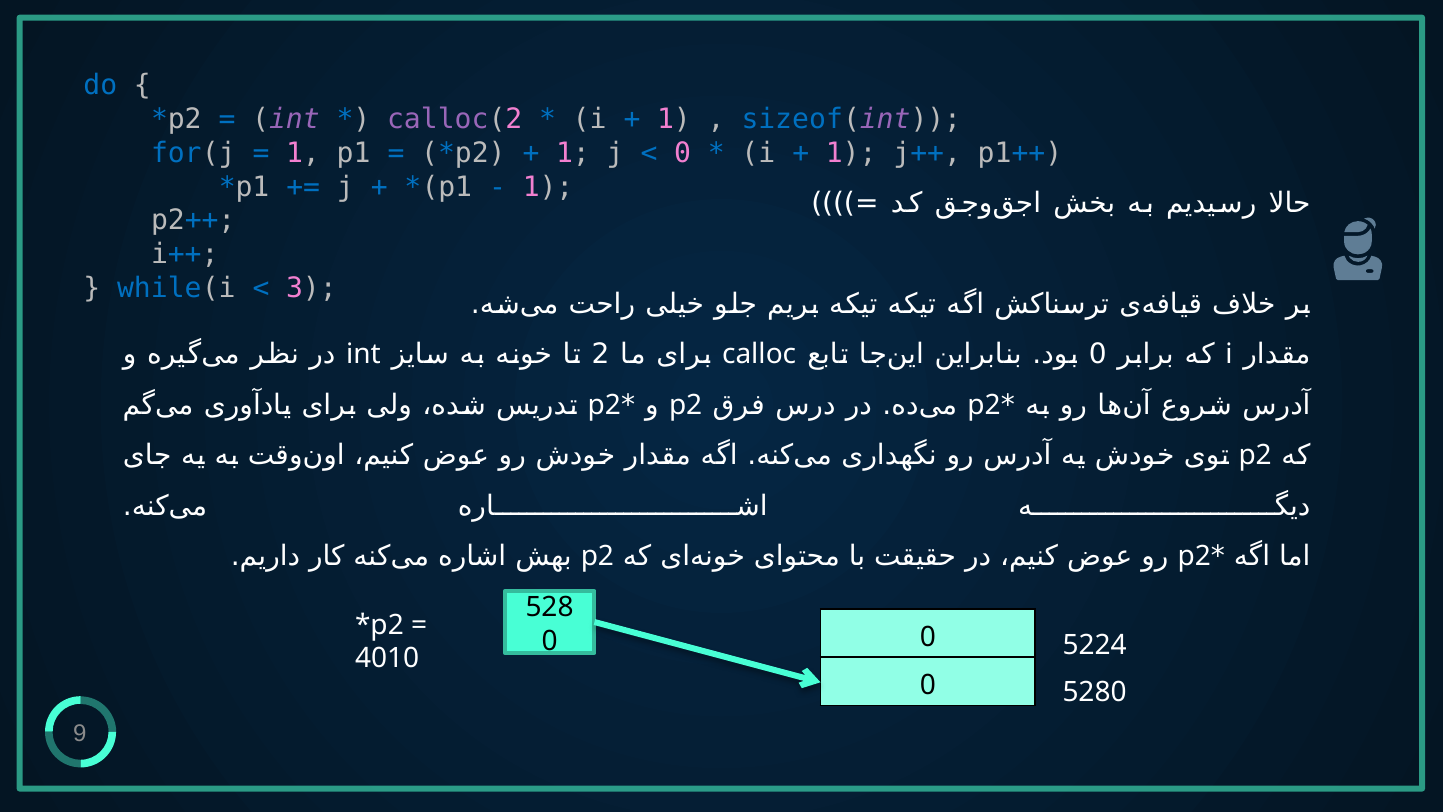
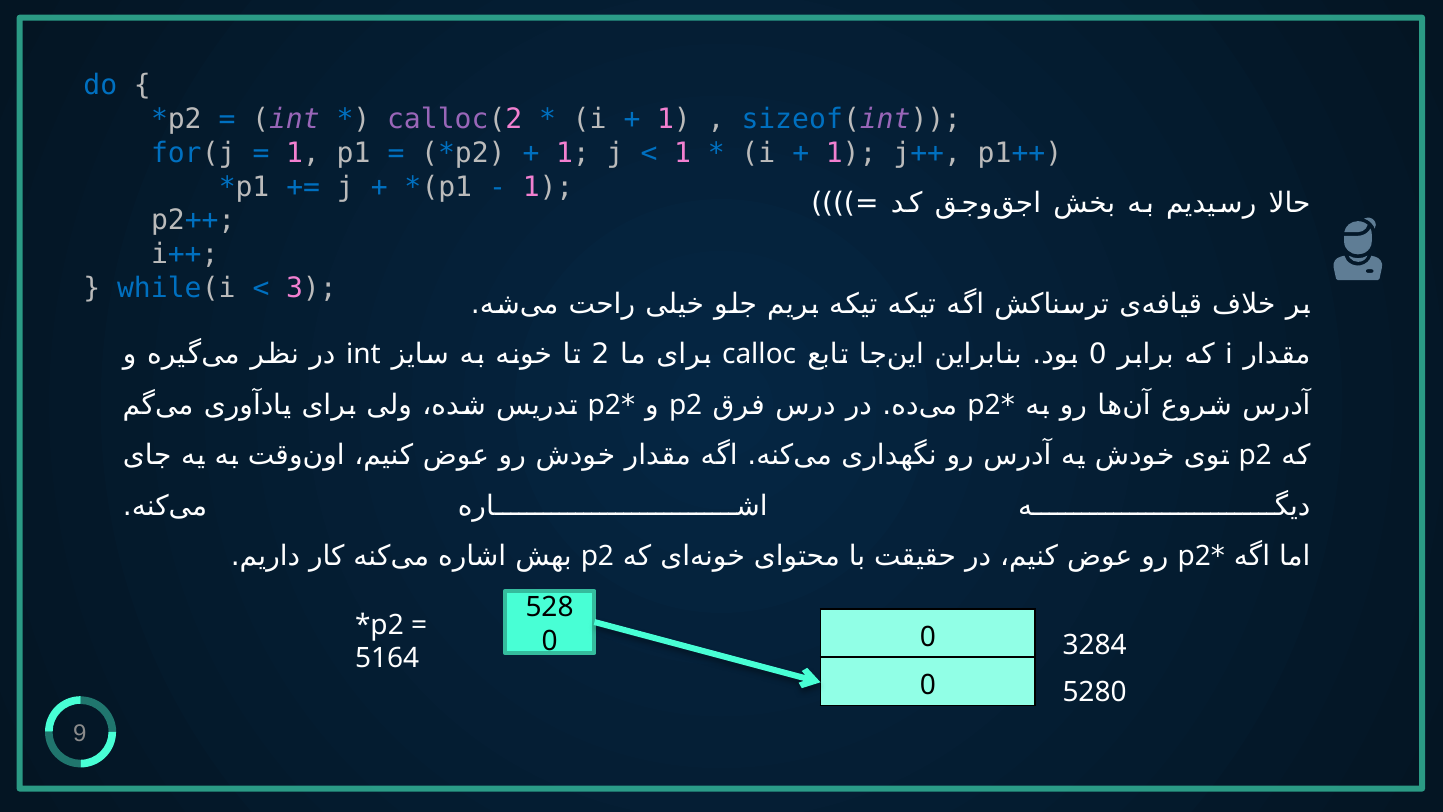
0: 0 -> 1 (683, 153)
5224: 5224 -> 3284 (1095, 645)
4010: 4010 -> 5164 (387, 658)
